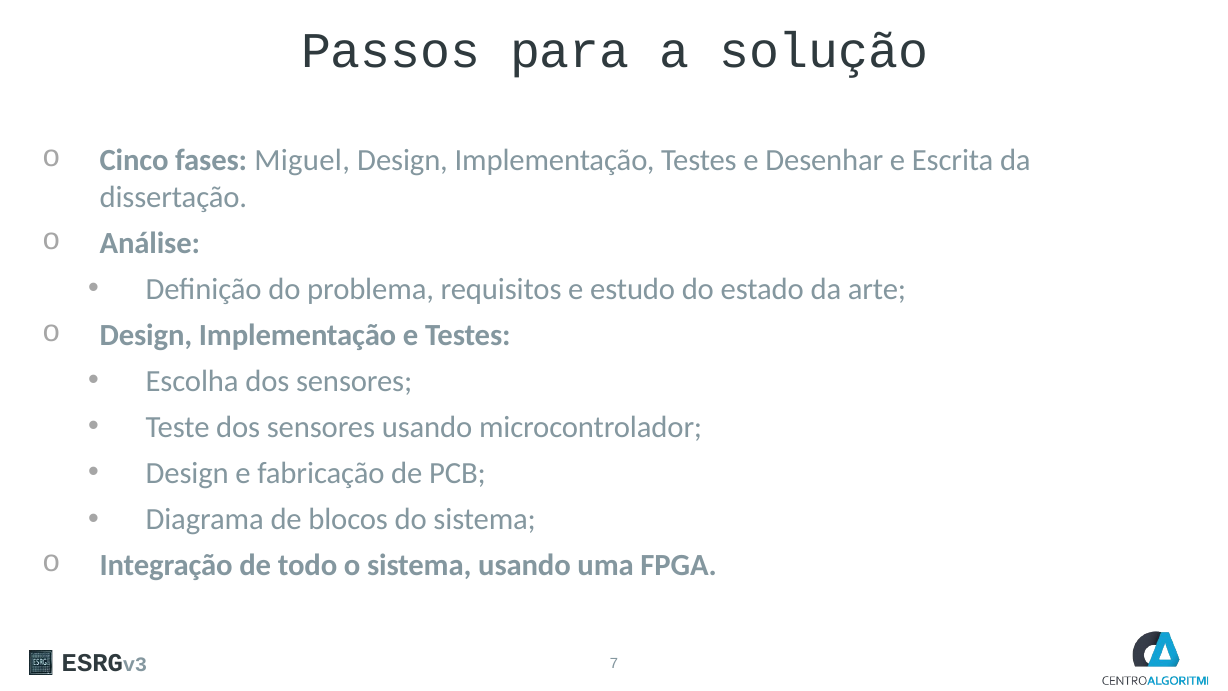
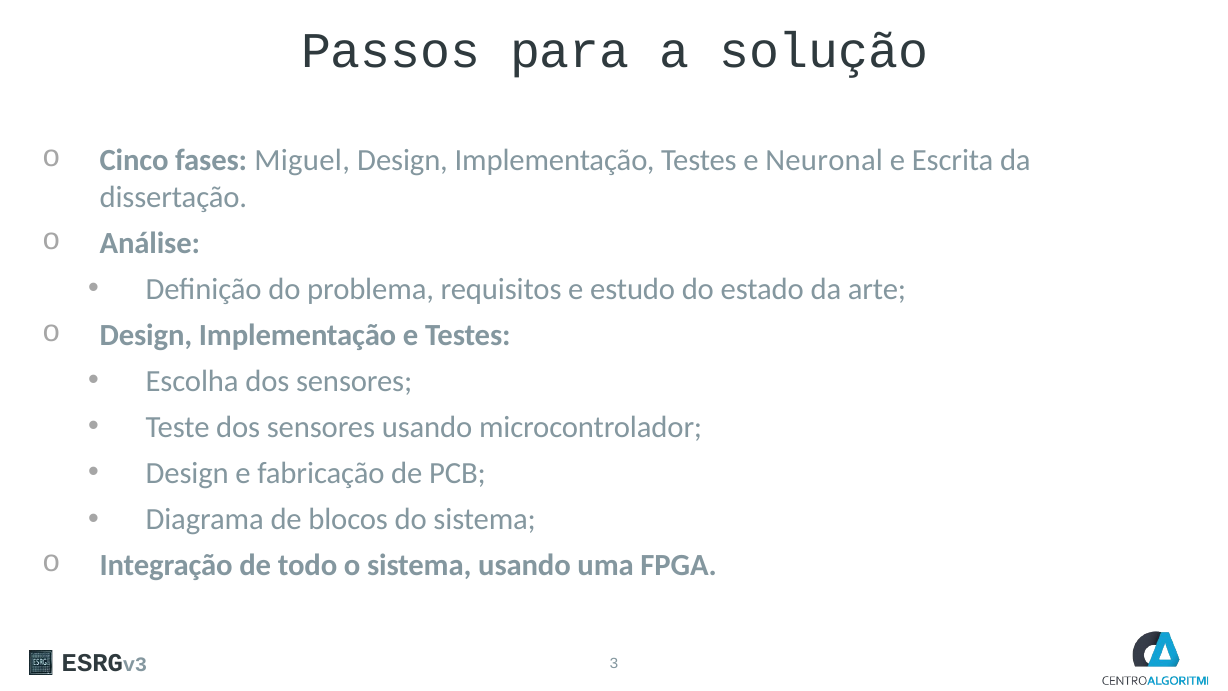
Desenhar: Desenhar -> Neuronal (824, 160)
7: 7 -> 3 (614, 664)
